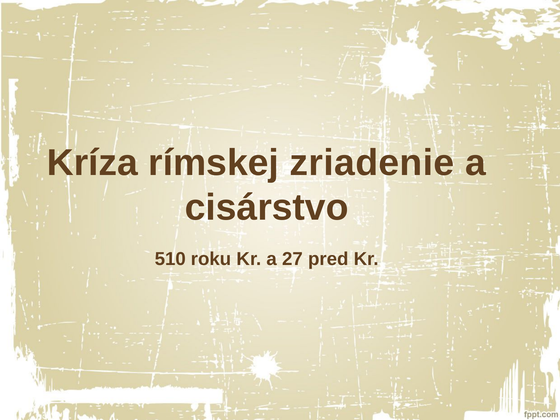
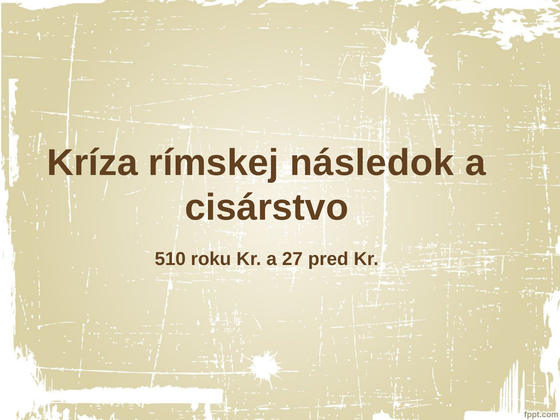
zriadenie: zriadenie -> následok (372, 163)
